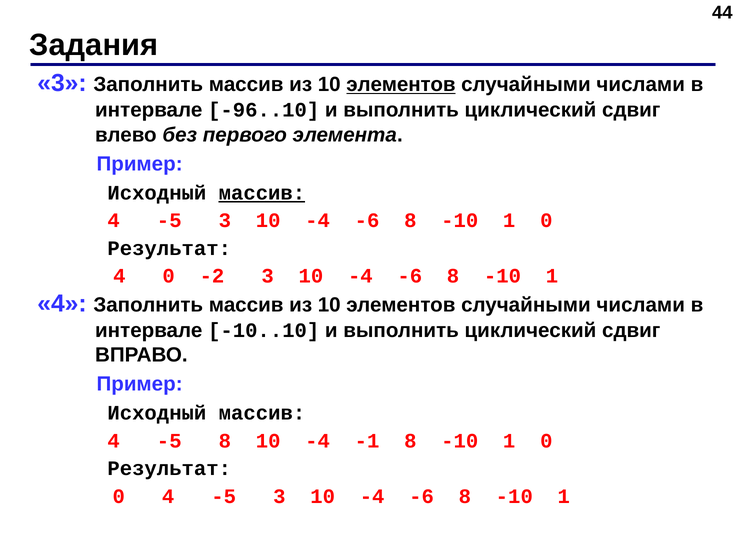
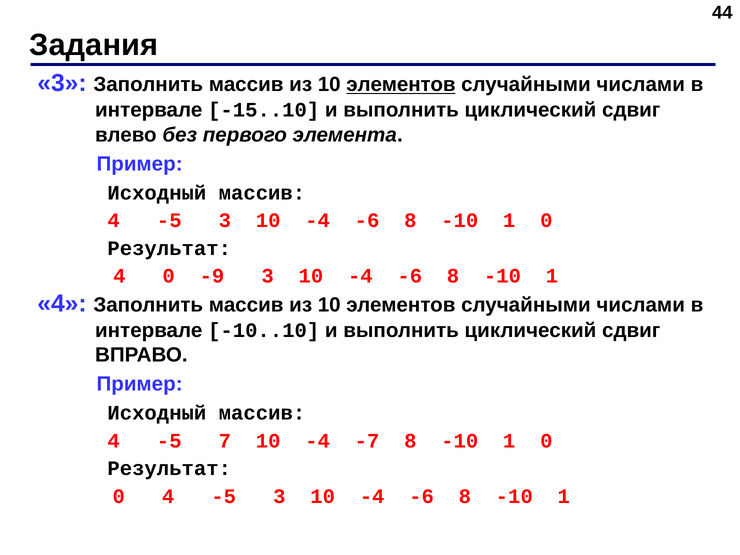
-96..10: -96..10 -> -15..10 (264, 110)
массив underline: present -> none (262, 193)
-2: -2 -> -9 (212, 276)
-5 8: 8 -> 7 (225, 441)
-1: -1 -> -7 (367, 441)
